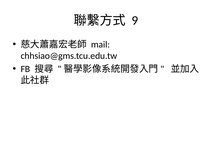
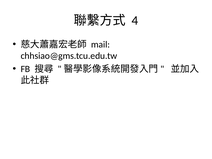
9: 9 -> 4 (135, 21)
